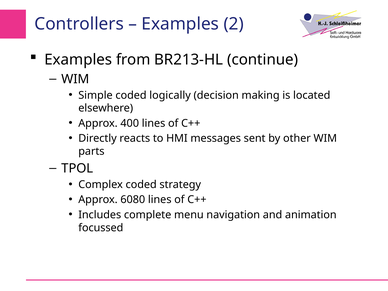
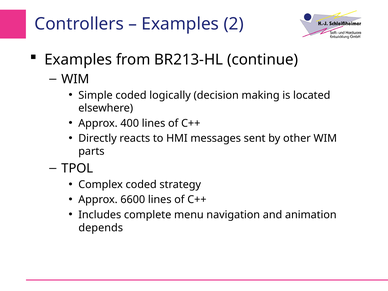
6080: 6080 -> 6600 (133, 200)
focussed: focussed -> depends (101, 228)
